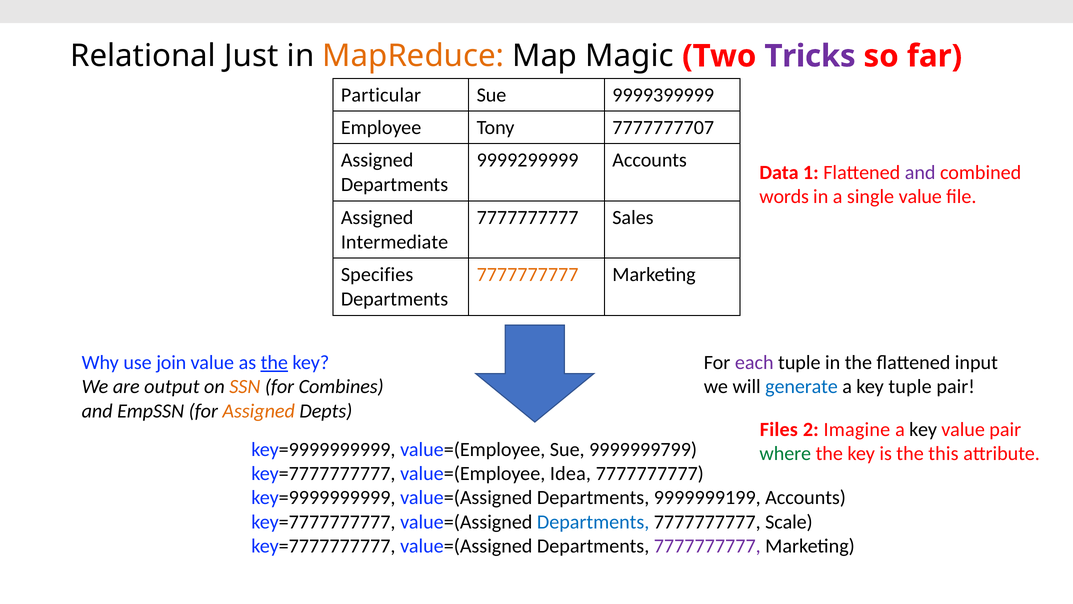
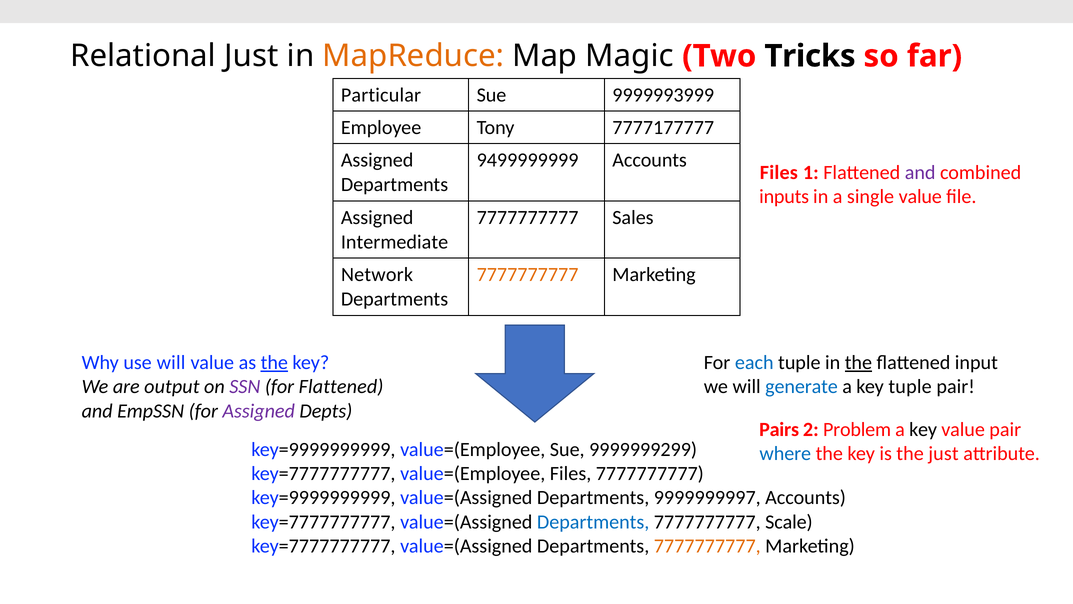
Tricks colour: purple -> black (810, 56)
9999399999: 9999399999 -> 9999993999 (663, 95)
7777777707: 7777777707 -> 7777177777 (663, 127)
9999299999: 9999299999 -> 9499999999 (528, 160)
Data: Data -> Files (779, 172)
words: words -> inputs (784, 197)
Specifies: Specifies -> Network (377, 274)
use join: join -> will (171, 362)
each colour: purple -> blue (754, 362)
the underline: none -> present (858, 362)
SSN colour: orange -> purple (245, 386)
for Combines: Combines -> Flattened (341, 386)
Assigned colour: orange -> purple (259, 411)
Files: Files -> Pairs (779, 429)
Imagine: Imagine -> Problem (857, 429)
9999999799: 9999999799 -> 9999999299 (643, 449)
where colour: green -> blue (785, 453)
the this: this -> just (943, 453)
value=(Employee Idea: Idea -> Files (571, 473)
9999999199: 9999999199 -> 9999999997 (707, 497)
7777777777 colour: purple -> orange (707, 546)
